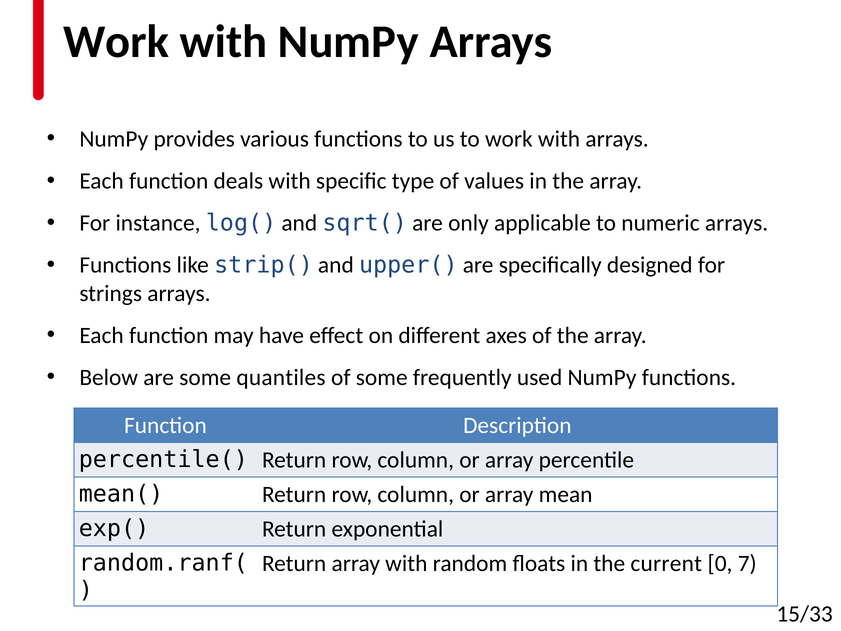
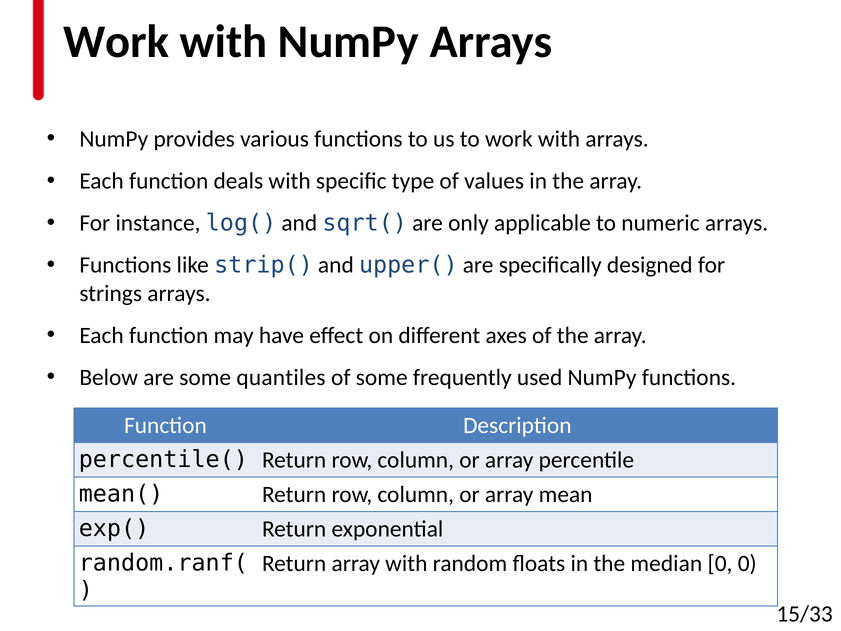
current: current -> median (666, 563)
0 7: 7 -> 0 (747, 563)
